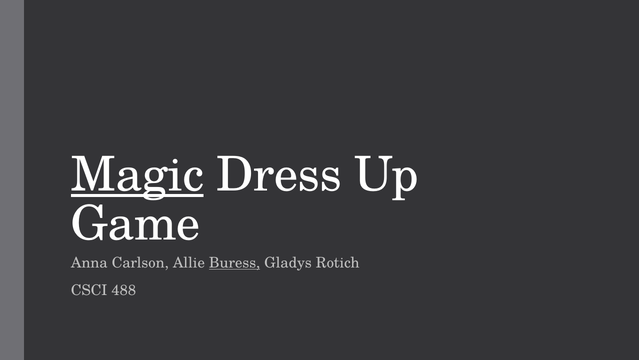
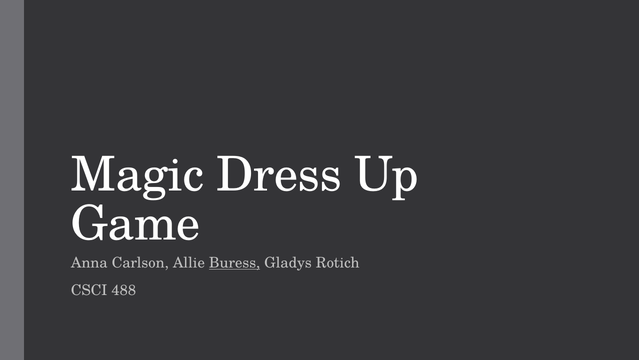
Magic underline: present -> none (137, 175)
